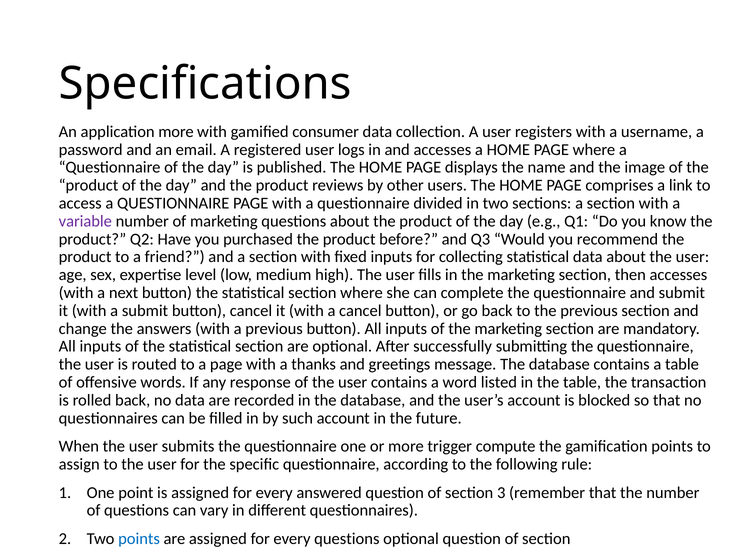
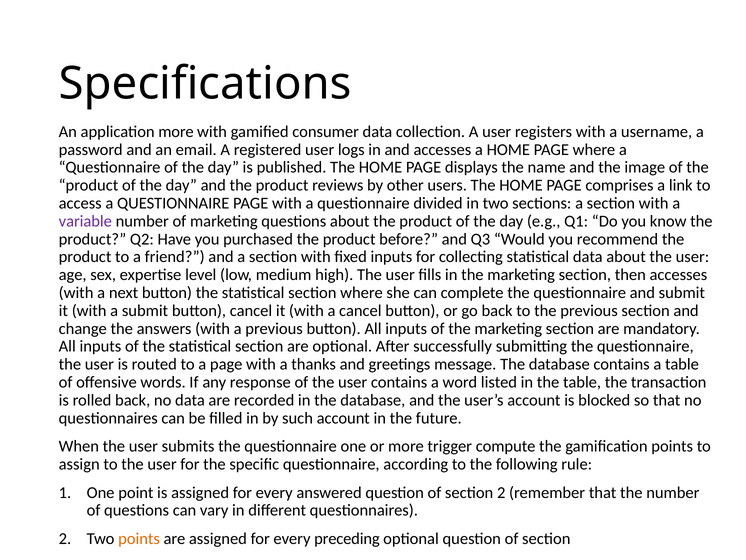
section 3: 3 -> 2 (501, 492)
points colour: blue -> orange (139, 538)
every questions: questions -> preceding (347, 538)
